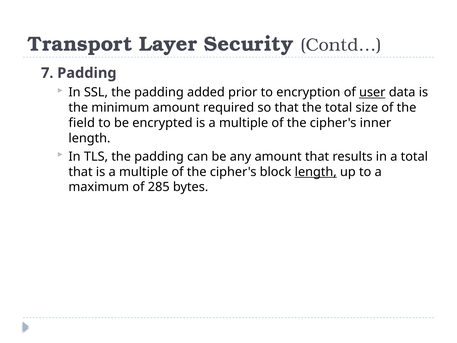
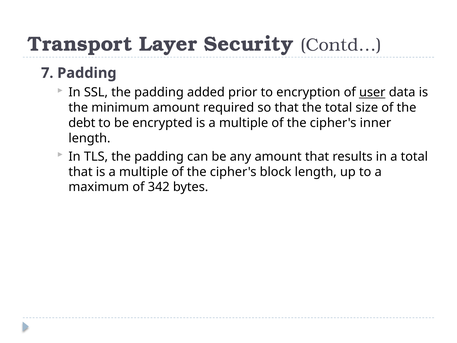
field: field -> debt (82, 123)
length underline: present -> none (316, 172)
285: 285 -> 342 (159, 187)
